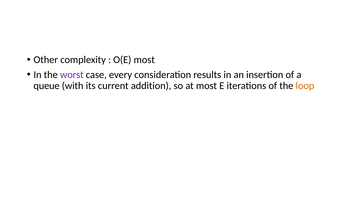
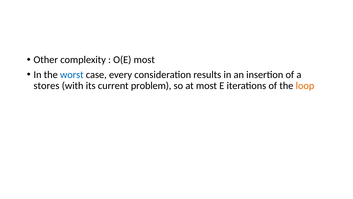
worst colour: purple -> blue (72, 74)
queue: queue -> stores (46, 86)
addition: addition -> problem (151, 86)
